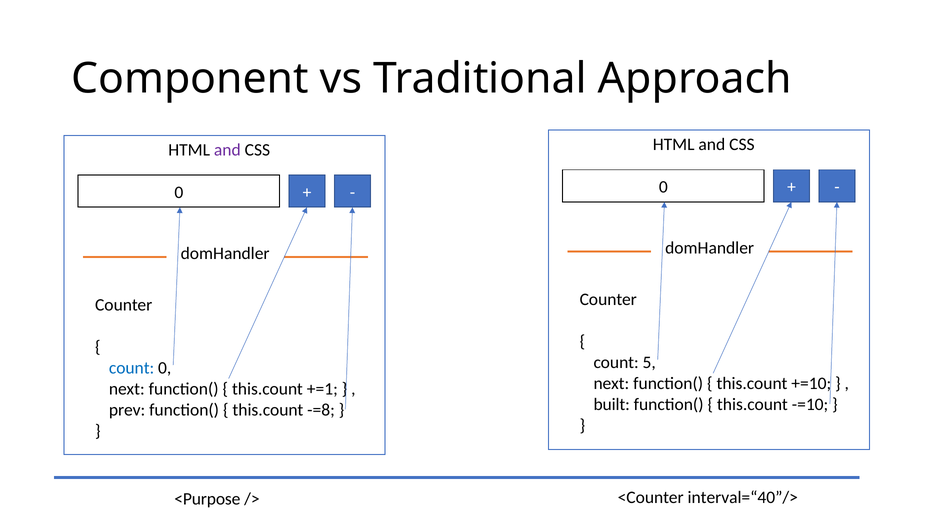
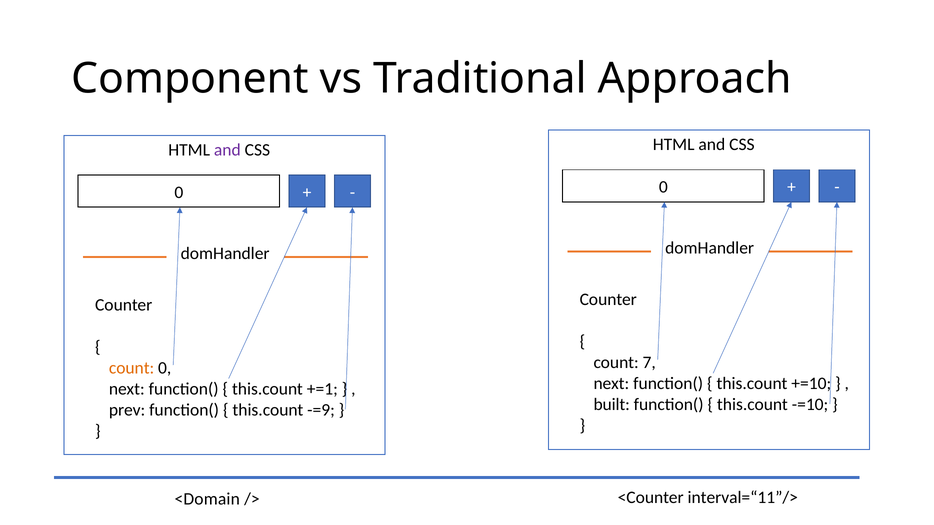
5: 5 -> 7 (649, 363)
count colour: blue -> orange (132, 368)
-=8: -=8 -> -=9 (321, 410)
<Purpose: <Purpose -> <Domain (207, 499)
interval=“40”/>: interval=“40”/> -> interval=“11”/> (743, 498)
